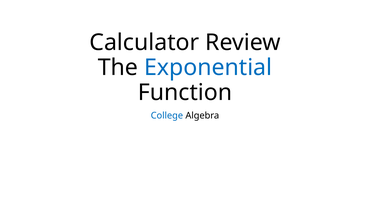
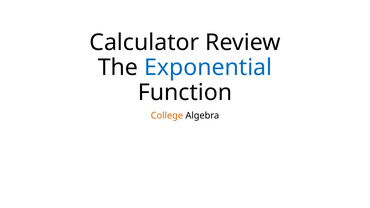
College colour: blue -> orange (167, 116)
